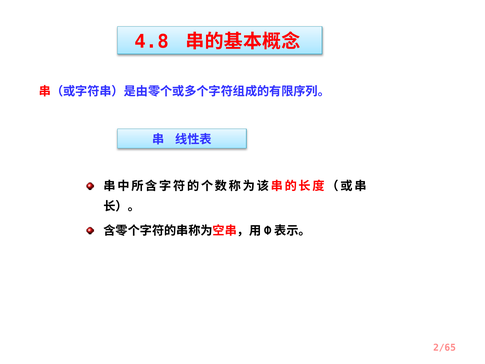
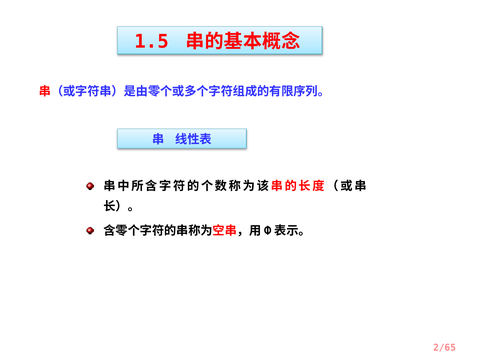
4.8: 4.8 -> 1.5 (152, 42)
